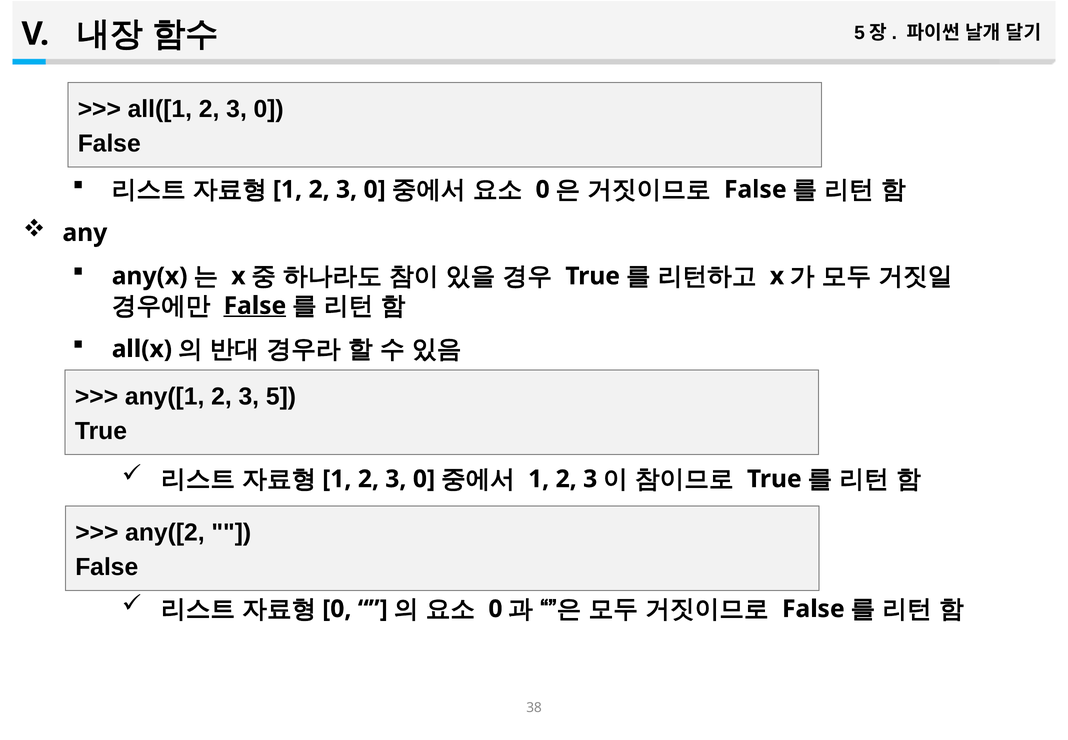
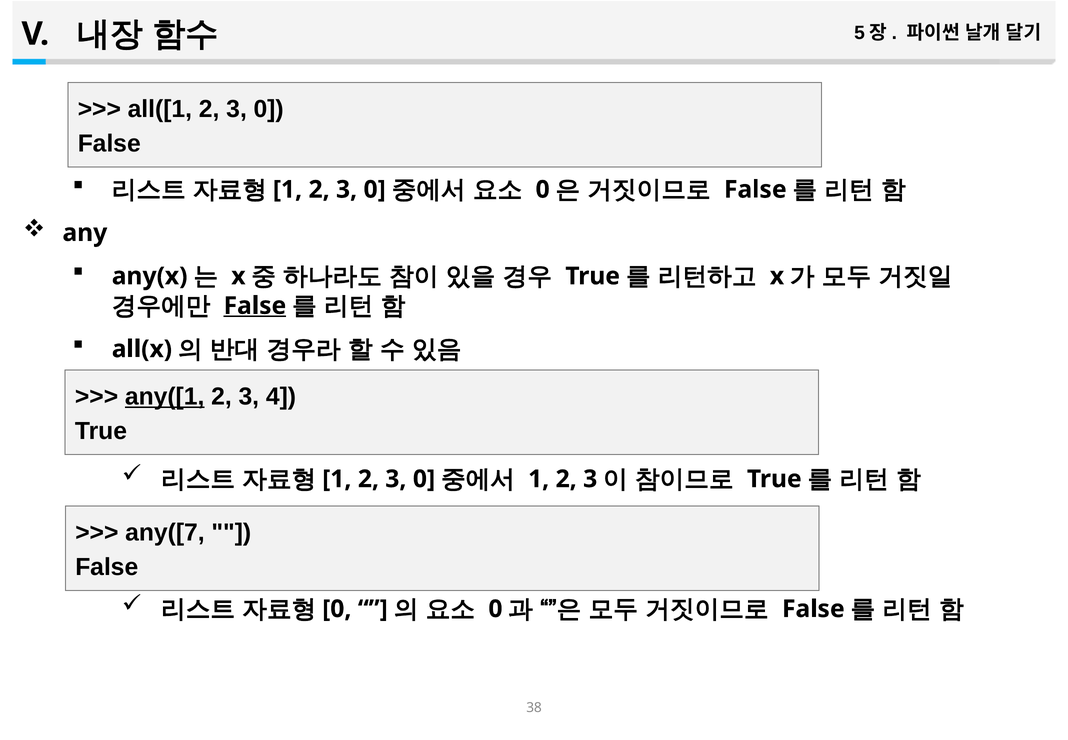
any([1 underline: none -> present (165, 397)
5: 5 -> 4 (281, 397)
any([2: any([2 -> any([7 (165, 533)
